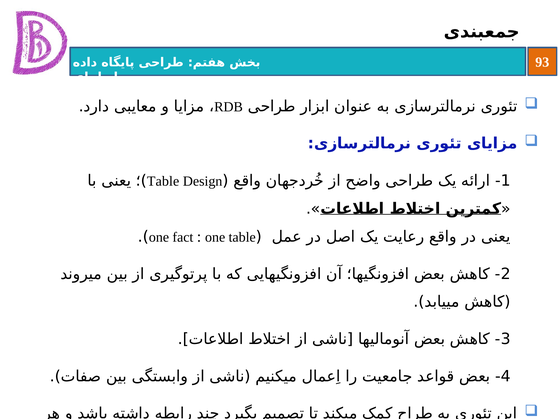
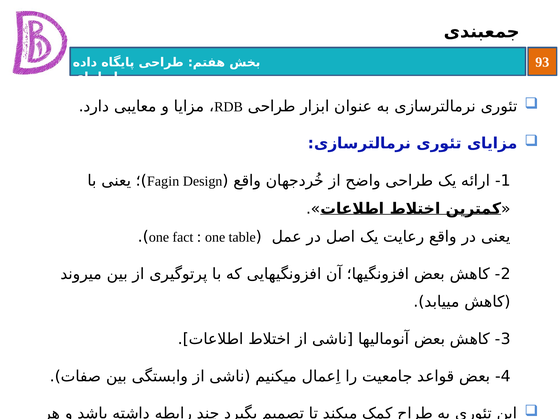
Table: Table -> Fagin (163, 181)
